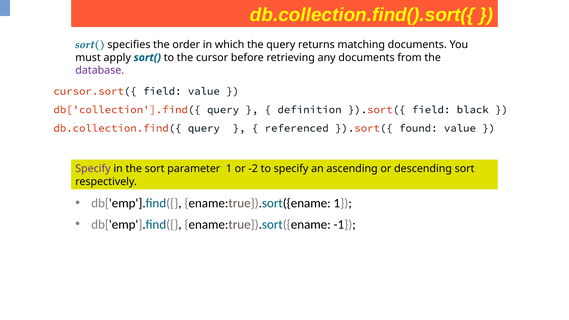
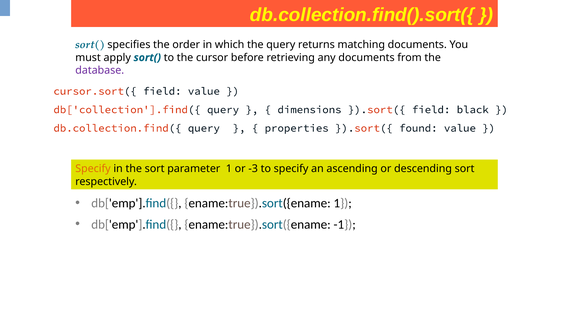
definition: definition -> dimensions (310, 110)
referenced: referenced -> properties (297, 128)
Specify colour: purple -> orange (93, 169)
-2: -2 -> -3 (253, 169)
